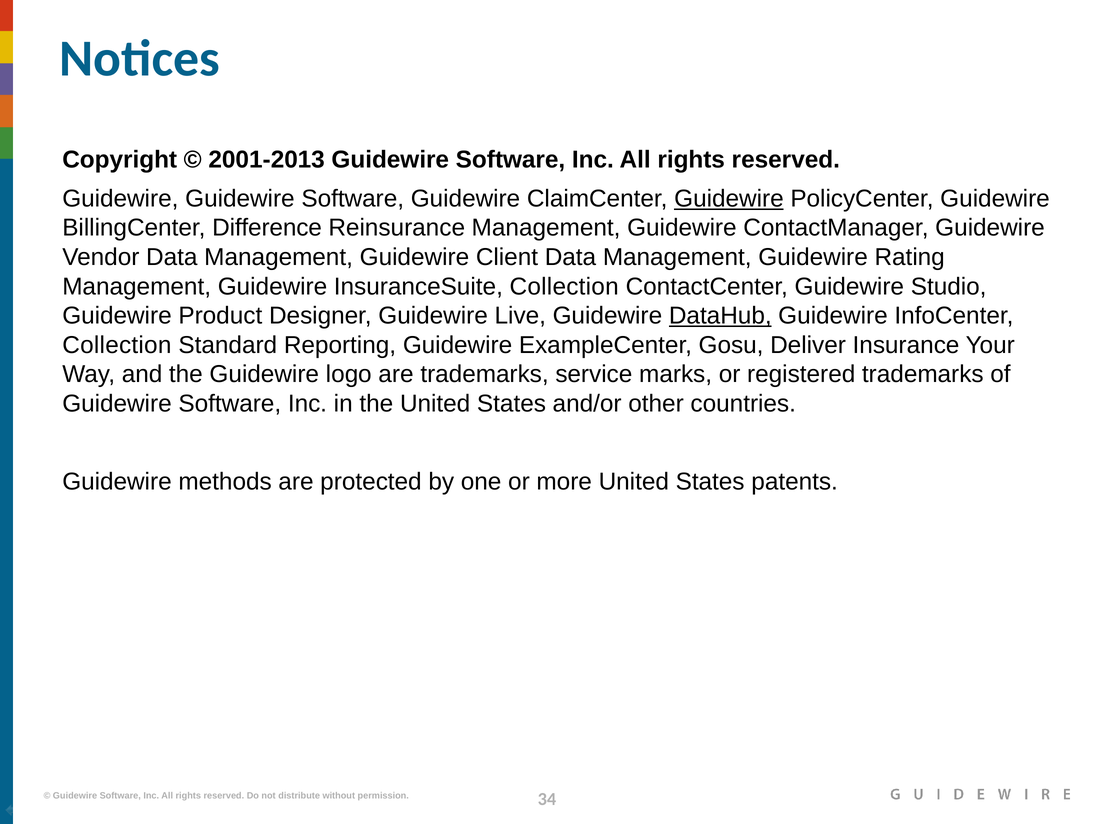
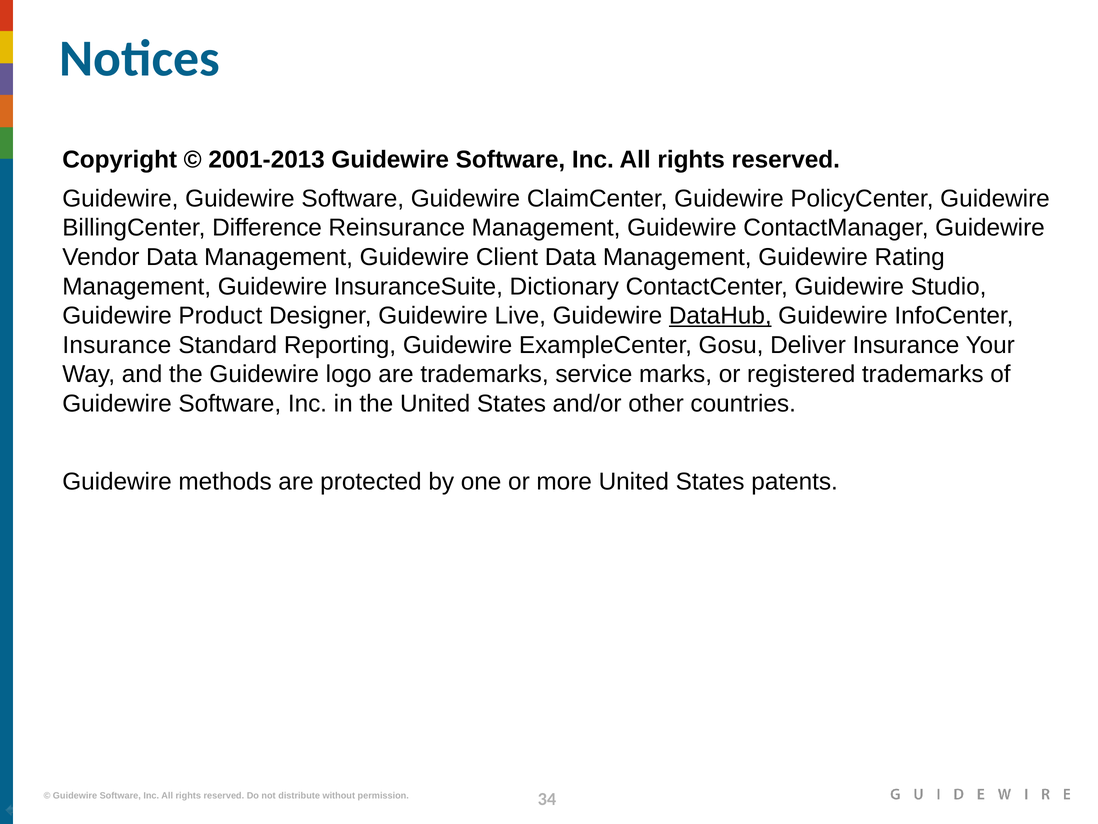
Guidewire underline: present -> none (729, 199)
InsuranceSuite Collection: Collection -> Dictionary (564, 286)
Collection: Collection -> Insurance (117, 345)
